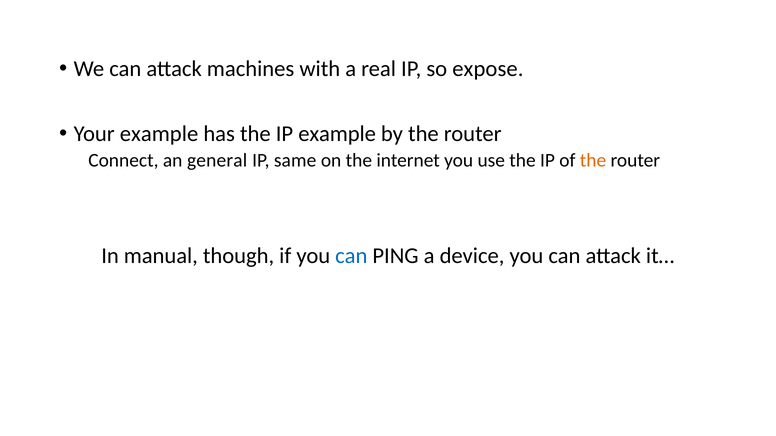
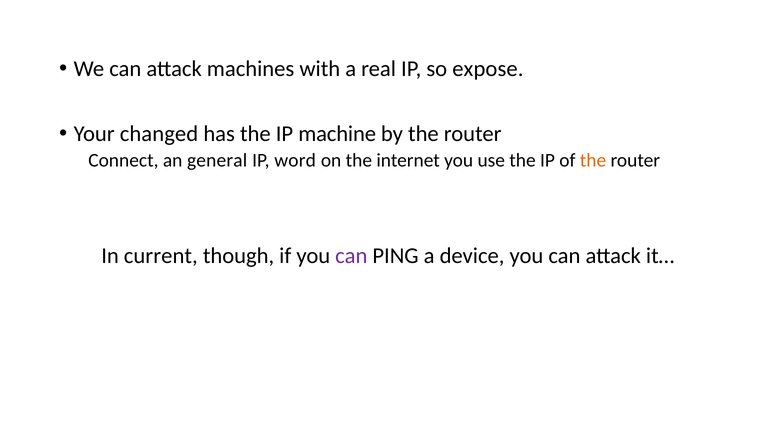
Your example: example -> changed (159, 134)
IP example: example -> machine (337, 134)
same: same -> word (295, 161)
manual: manual -> current (161, 256)
can colour: blue -> purple (351, 256)
